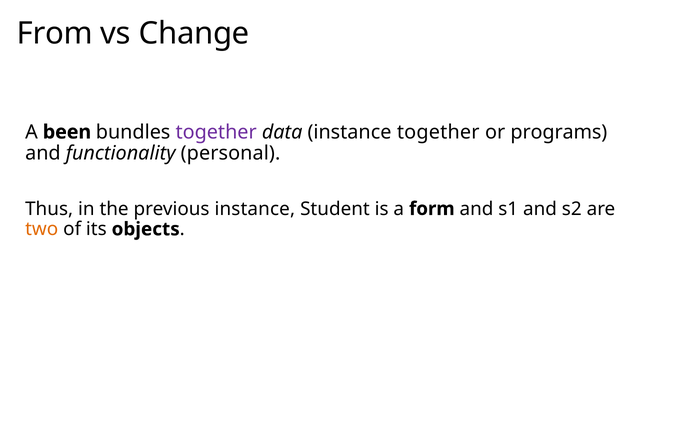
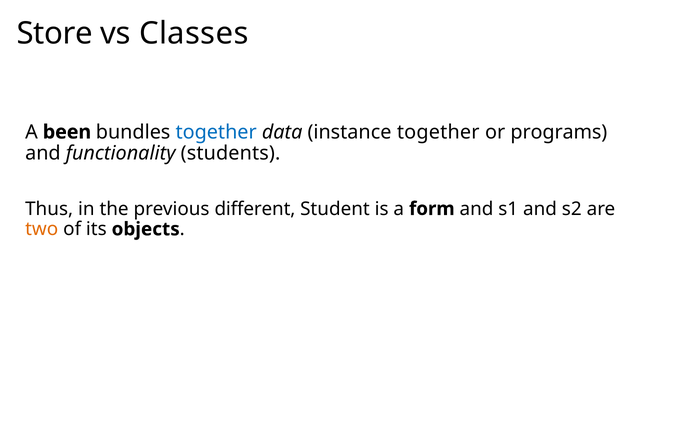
From: From -> Store (55, 33)
Change: Change -> Classes (194, 33)
together colour: purple -> blue (216, 132)
personal: personal -> students (230, 154)
previous instance: instance -> different (255, 209)
